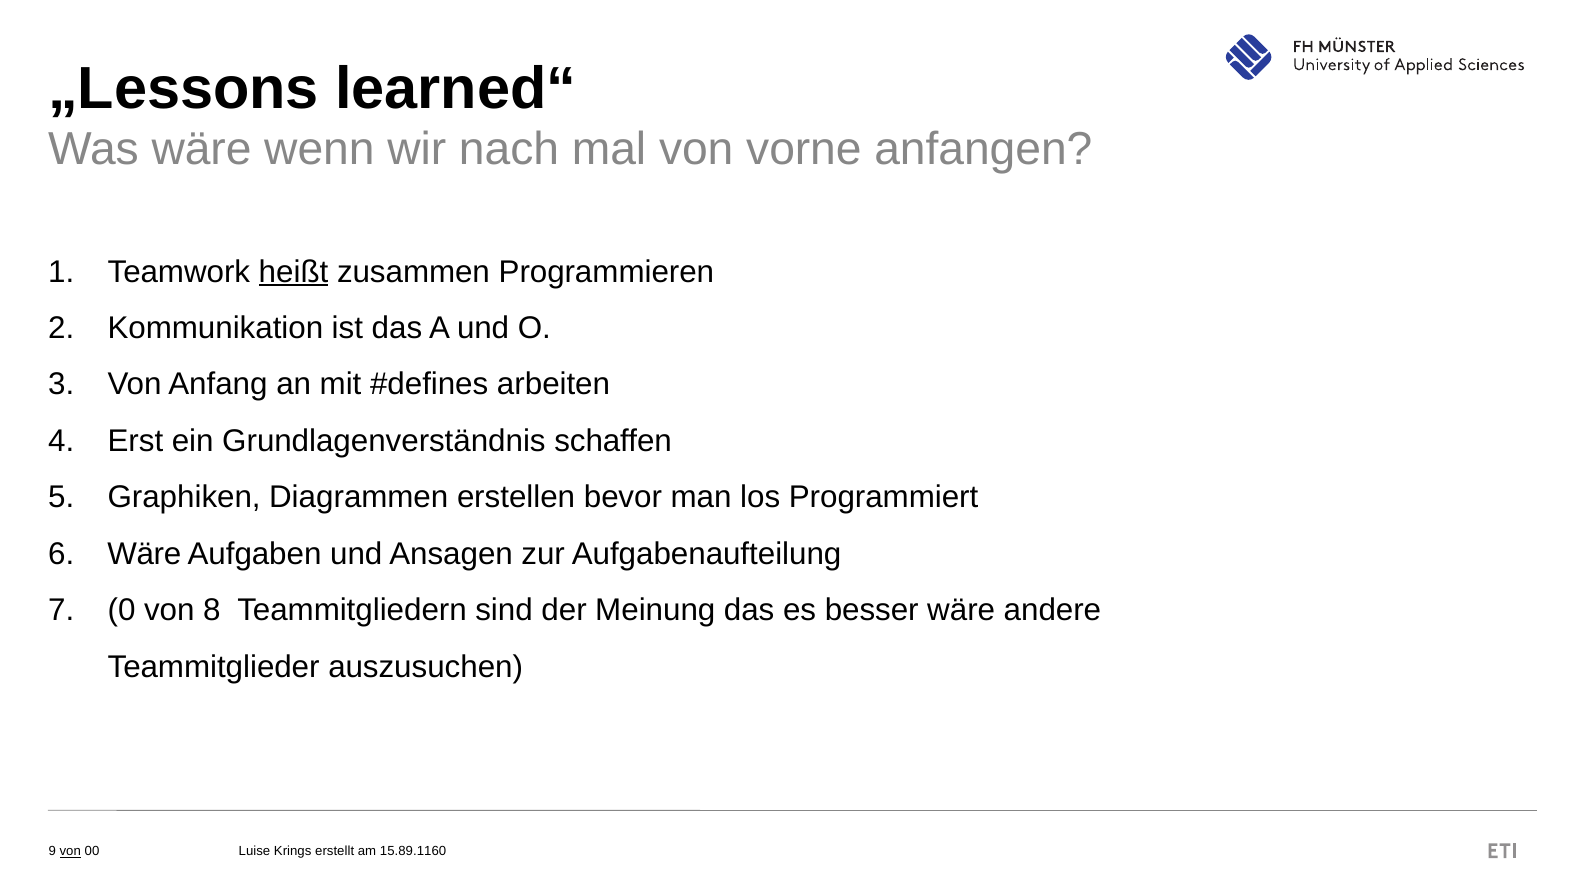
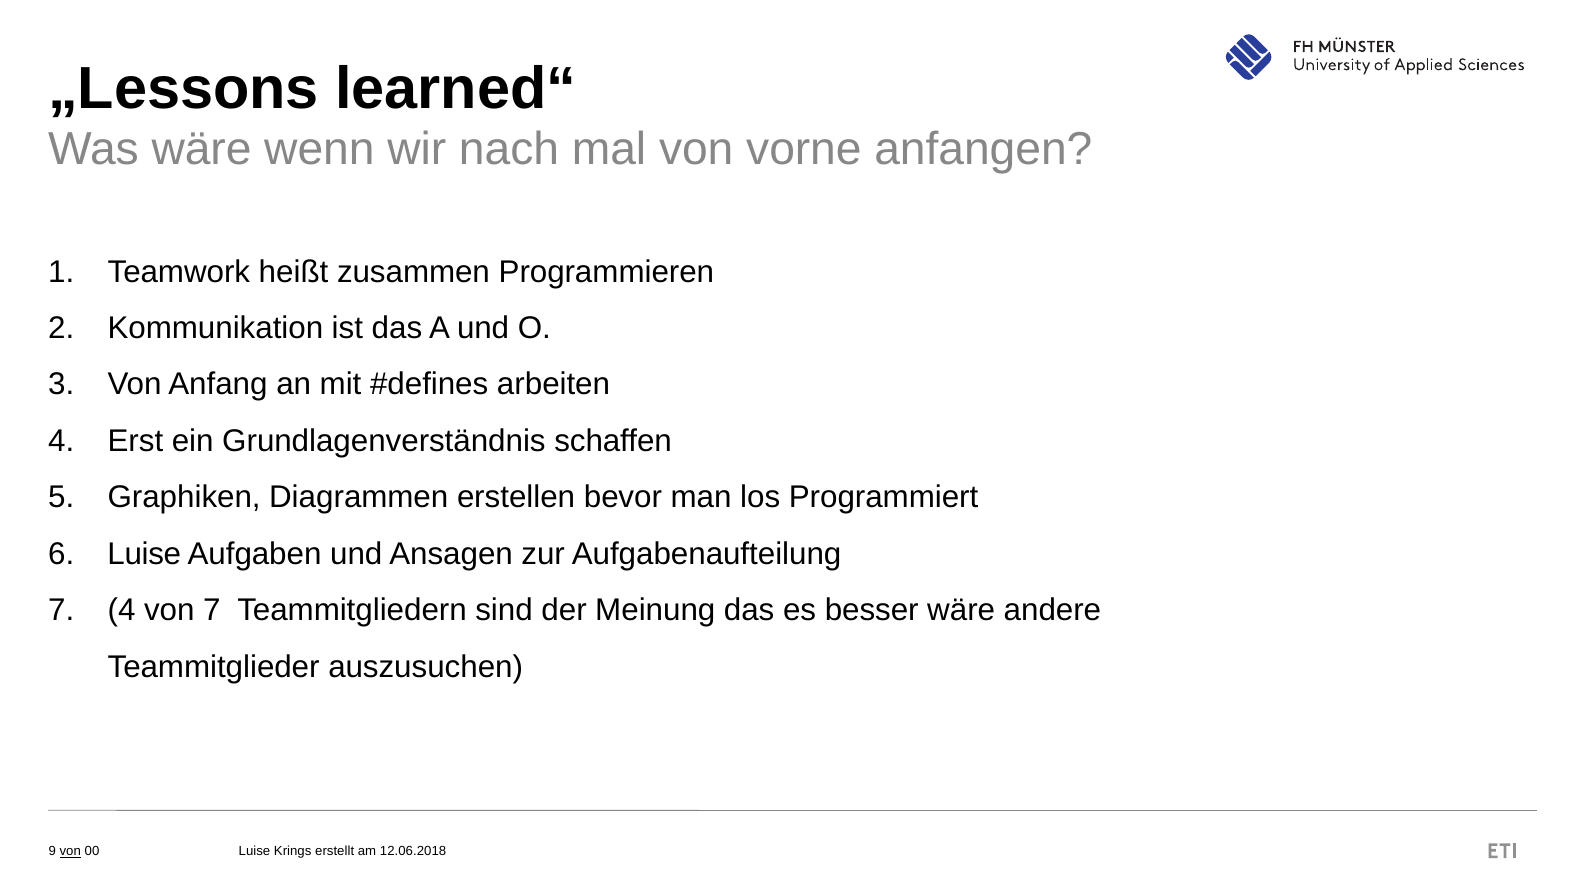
heißt underline: present -> none (294, 272)
Wäre: Wäre -> Luise (144, 554)
0: 0 -> 4 (122, 611)
von 8: 8 -> 7 (212, 611)
15.89.1160: 15.89.1160 -> 12.06.2018 (413, 852)
